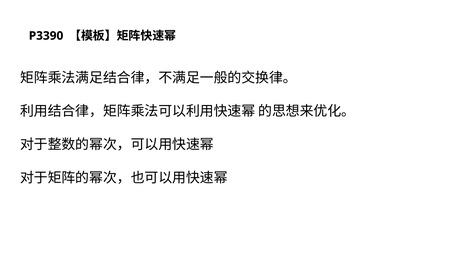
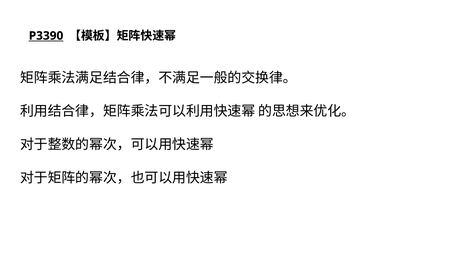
P3390 underline: none -> present (46, 36)
